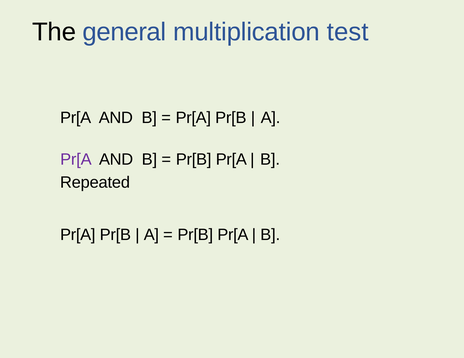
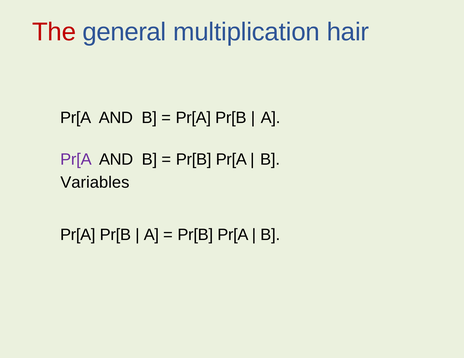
The colour: black -> red (54, 32)
test: test -> hair (348, 32)
Repeated: Repeated -> Variables (95, 183)
